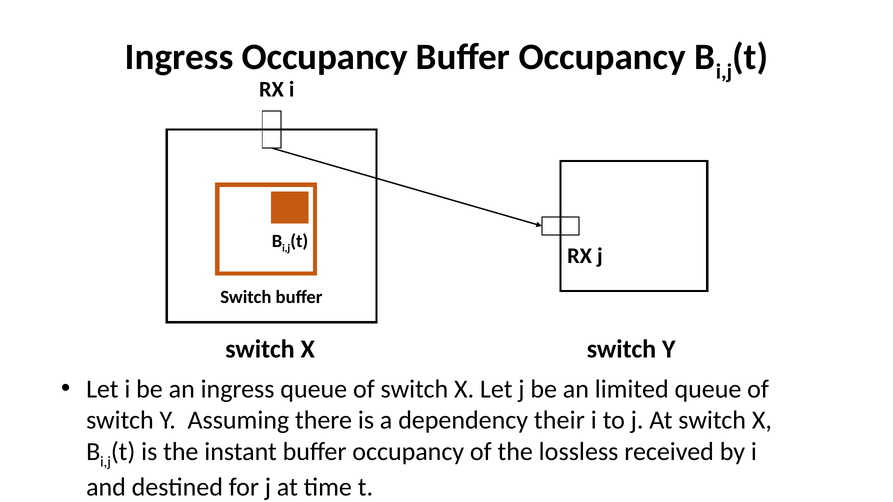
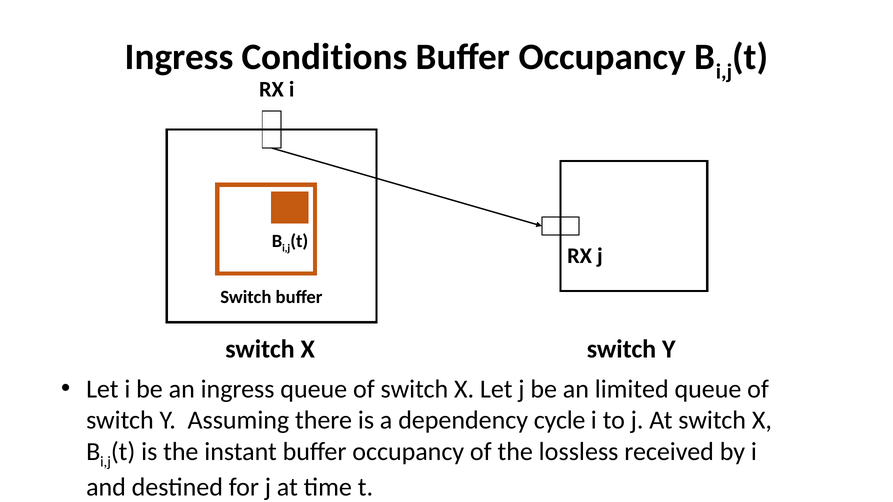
Ingress Occupancy: Occupancy -> Conditions (325, 57)
their: their -> cycle (560, 421)
